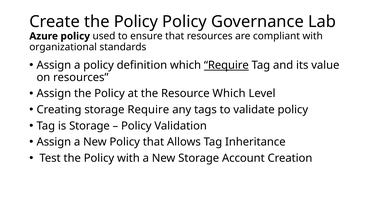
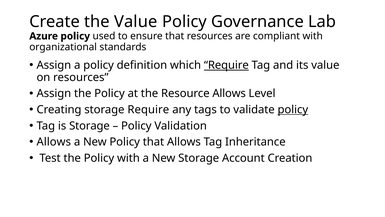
Create the Policy: Policy -> Value (136, 22)
Resource Which: Which -> Allows (229, 93)
policy underline: none -> present (293, 109)
Assign: Assign -> Allows (54, 142)
